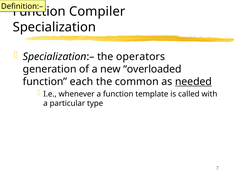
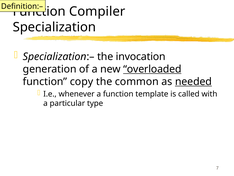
operators: operators -> invocation (141, 56)
overloaded underline: none -> present (152, 69)
each: each -> copy (82, 81)
